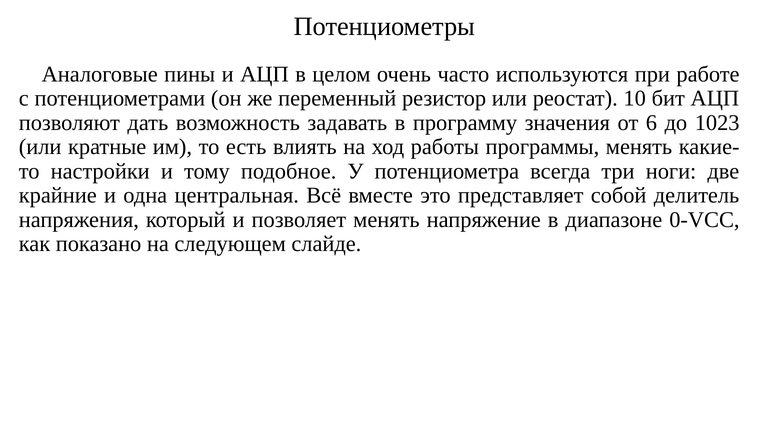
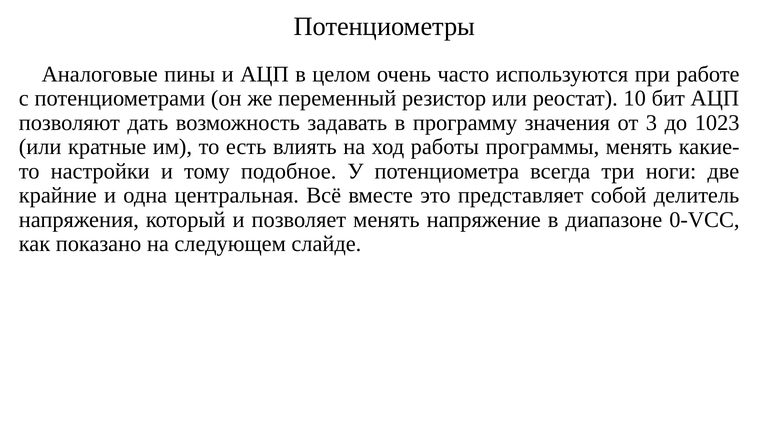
6: 6 -> 3 (651, 123)
